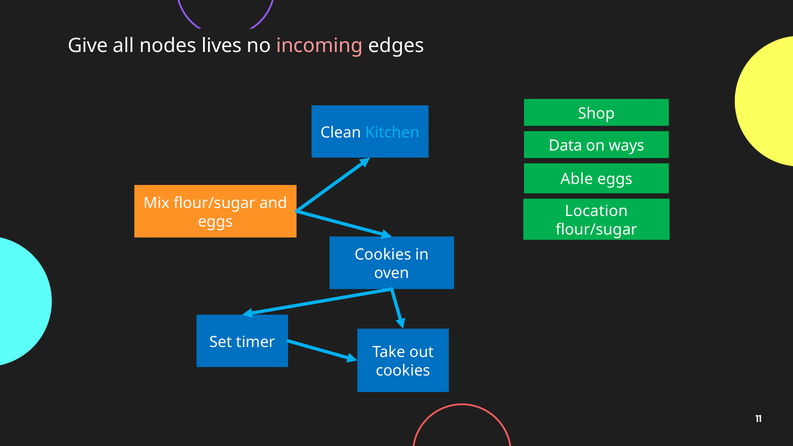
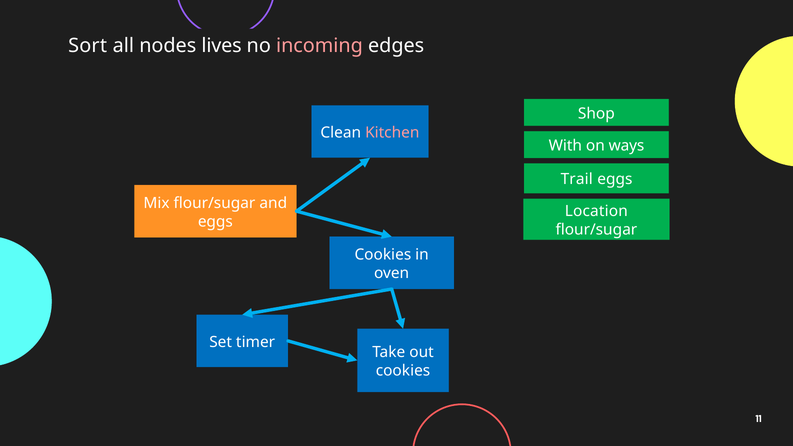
Give: Give -> Sort (88, 46)
Kitchen colour: light blue -> pink (392, 133)
Data: Data -> With (565, 146)
Able: Able -> Trail (577, 179)
